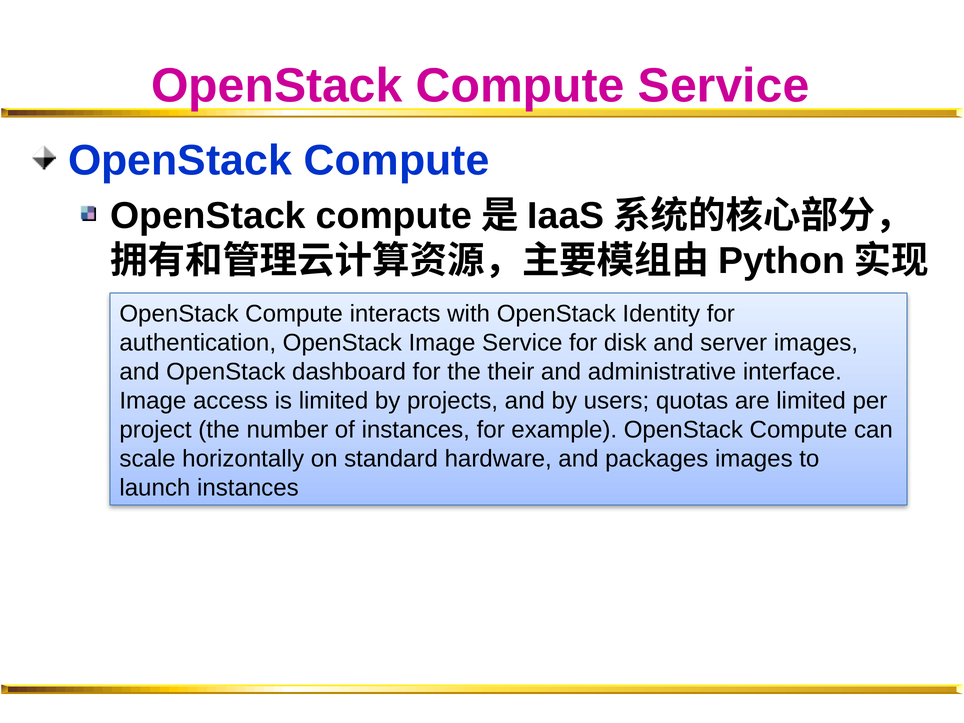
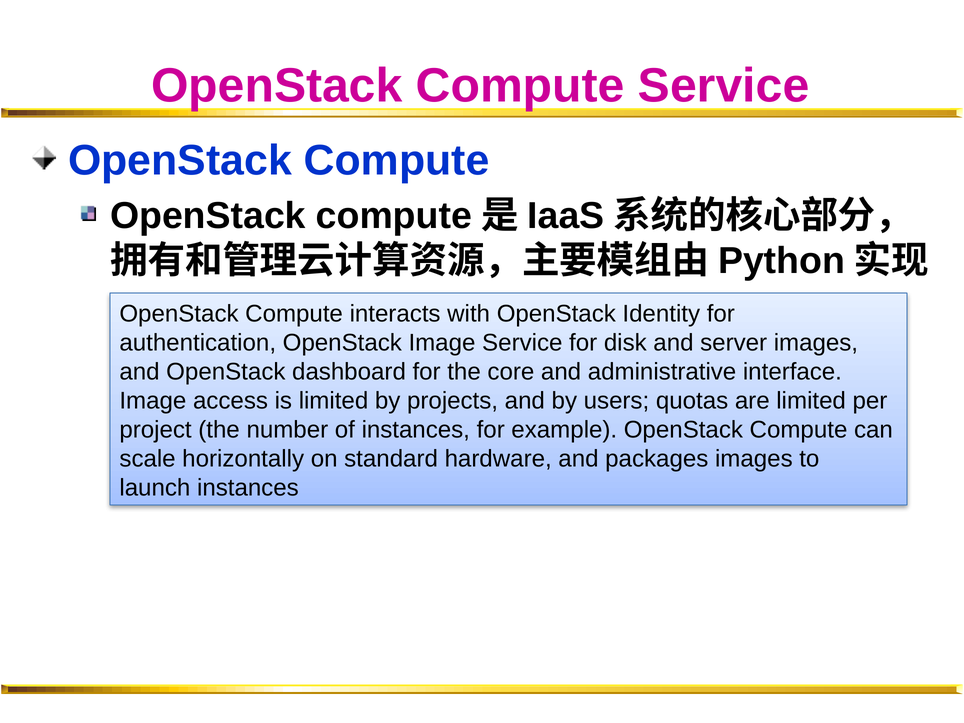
their: their -> core (511, 372)
